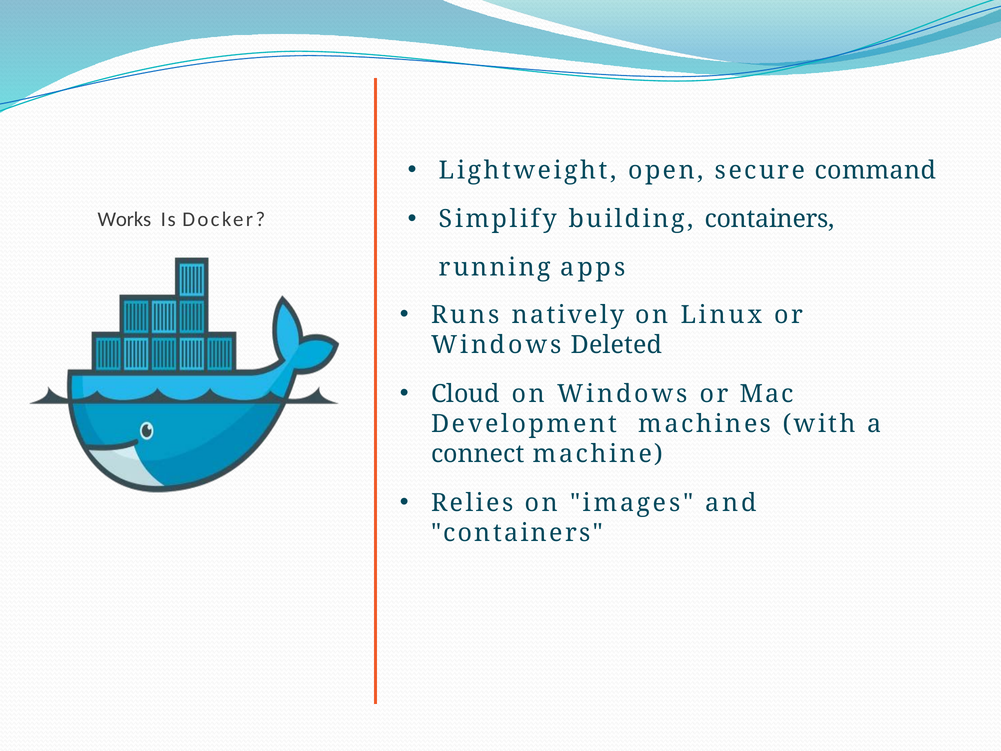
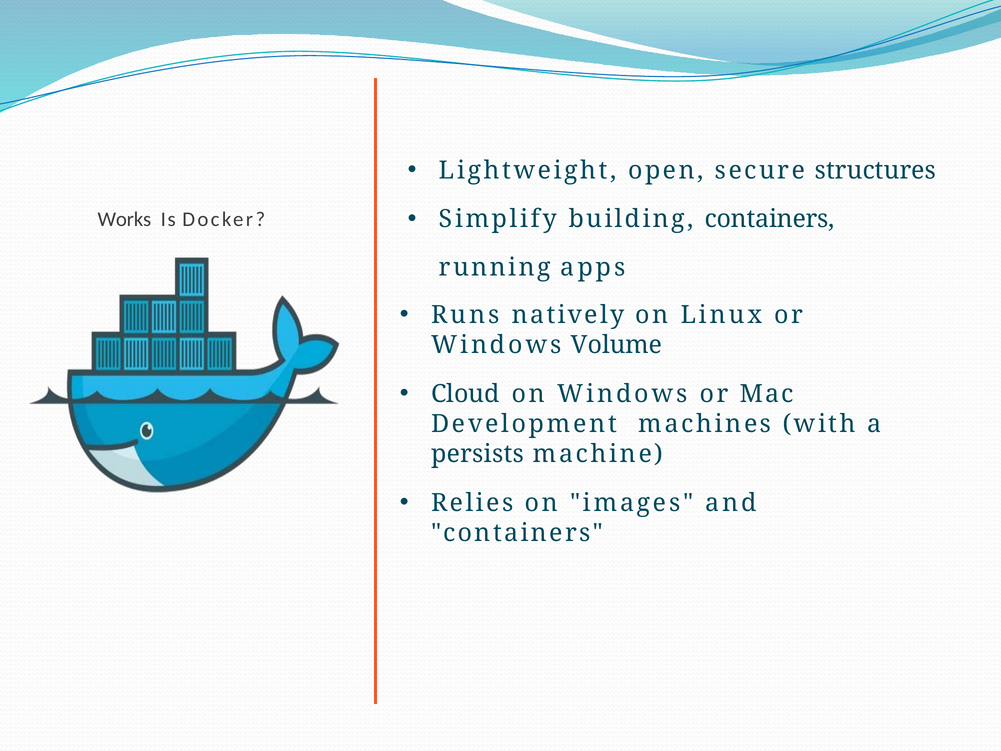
command: command -> structures (875, 170)
Deleted: Deleted -> Volume (617, 345)
connect: connect -> persists (478, 454)
